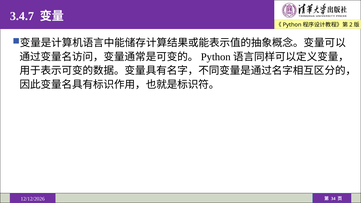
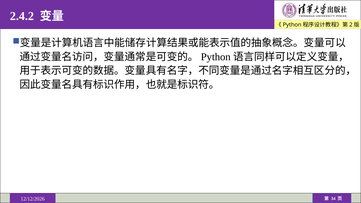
3.4.7: 3.4.7 -> 2.4.2 (22, 16)
